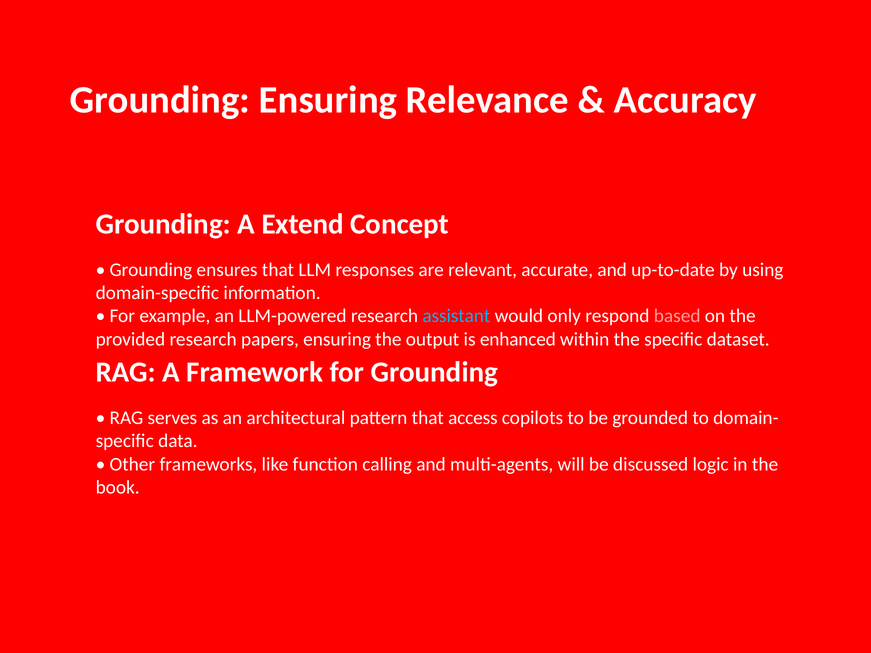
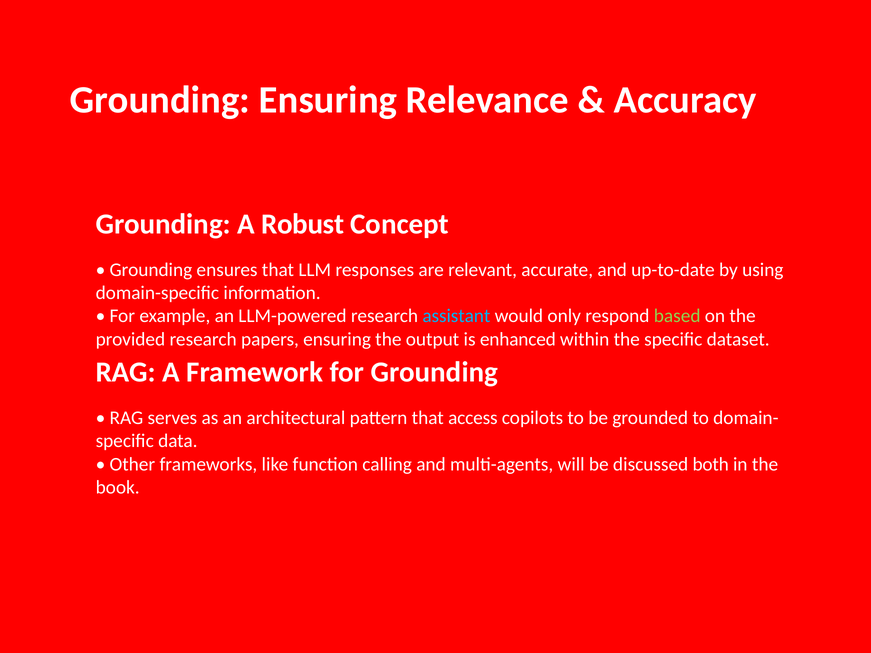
Extend: Extend -> Robust (303, 224)
based colour: pink -> light green (677, 316)
logic: logic -> both (711, 464)
